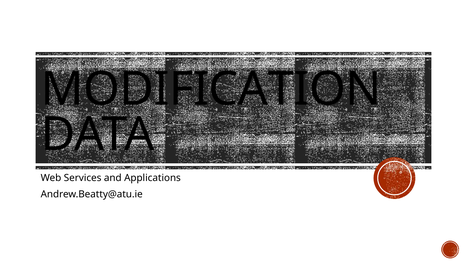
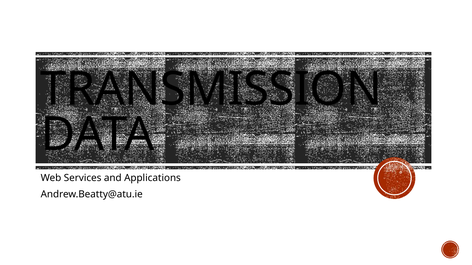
MODIFICATION: MODIFICATION -> TRANSMISSION (211, 90)
